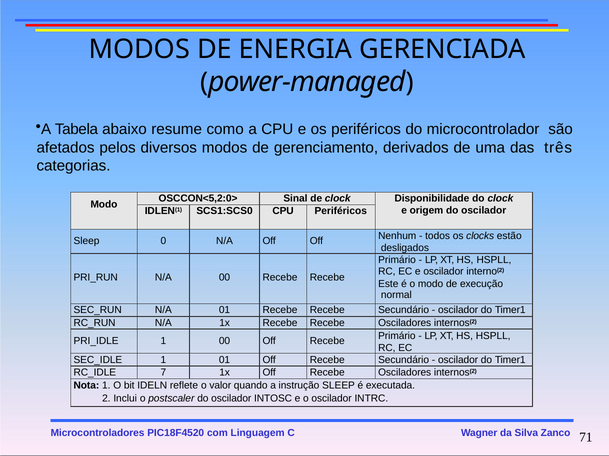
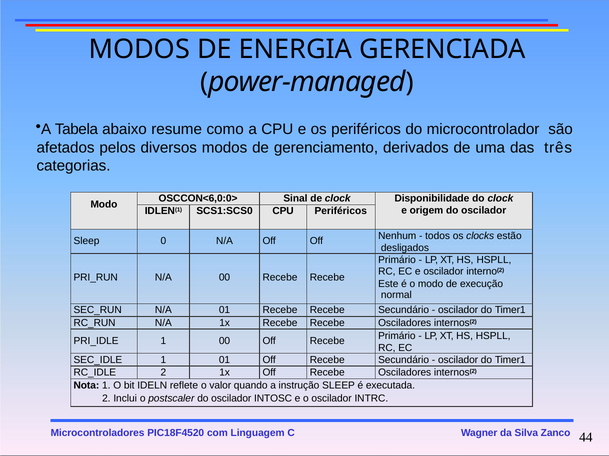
OSCCON<5,2:0>: OSCCON<5,2:0> -> OSCCON<6,0:0> (198, 199)
7: 7 -> 2 (163, 373)
71: 71 -> 44 (586, 438)
